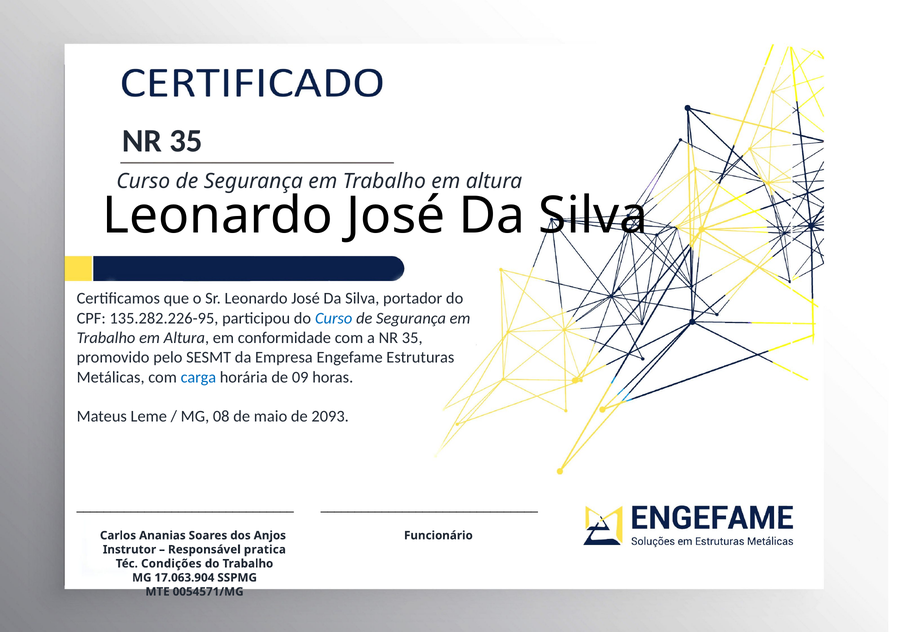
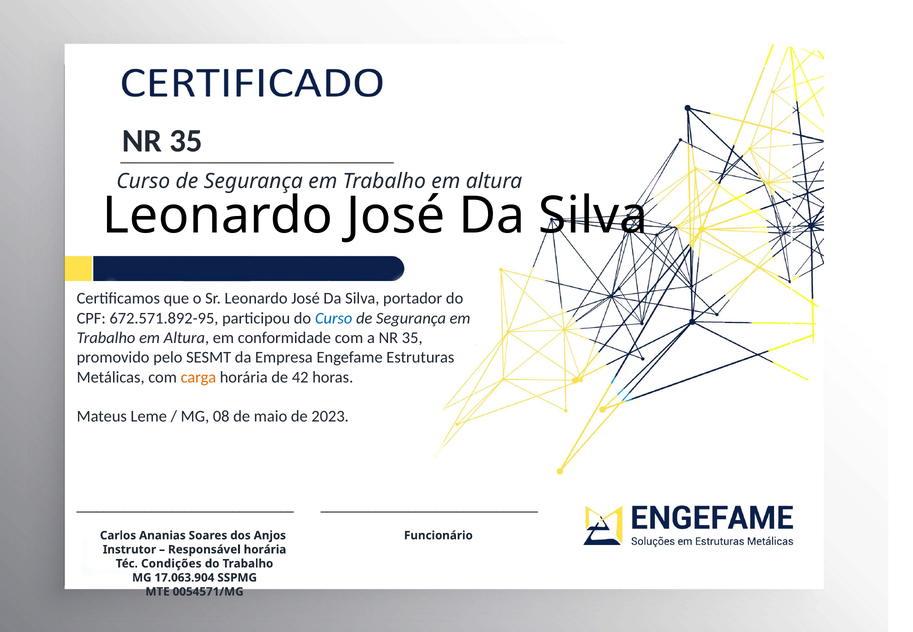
135.282.226-95: 135.282.226-95 -> 672.571.892-95 (164, 318)
carga colour: blue -> orange (198, 377)
09: 09 -> 42 (300, 377)
2093: 2093 -> 2023 (330, 417)
Responsável pratica: pratica -> horária (265, 550)
